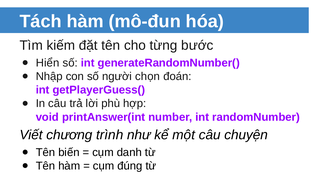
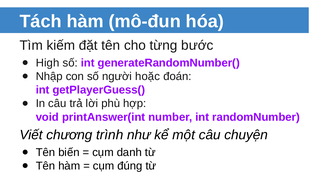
Hiển: Hiển -> High (48, 63)
chọn: chọn -> hoặc (148, 76)
